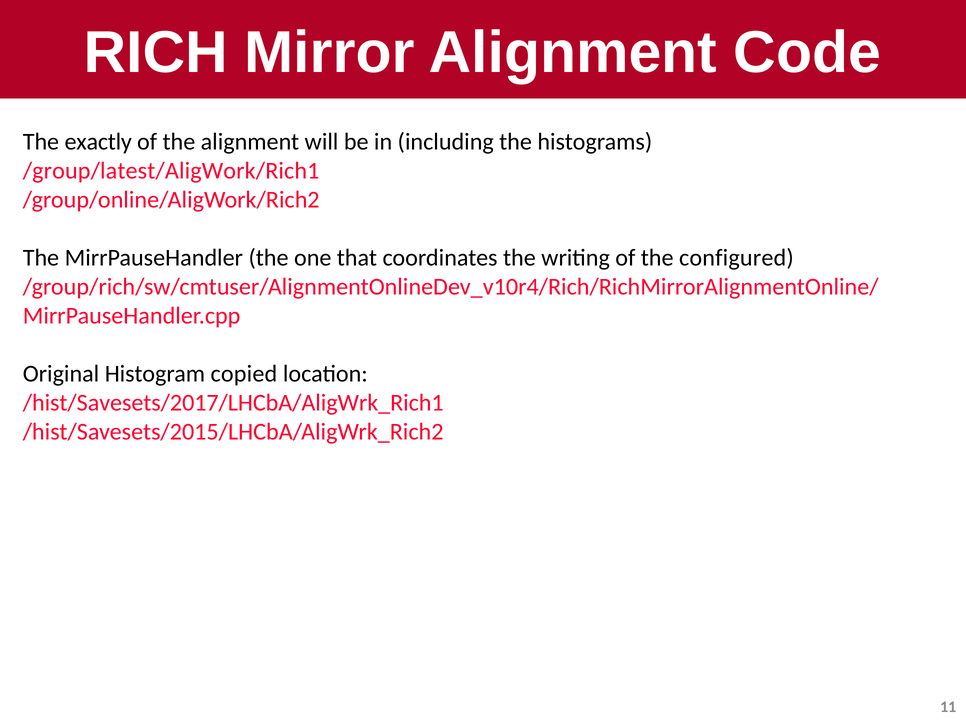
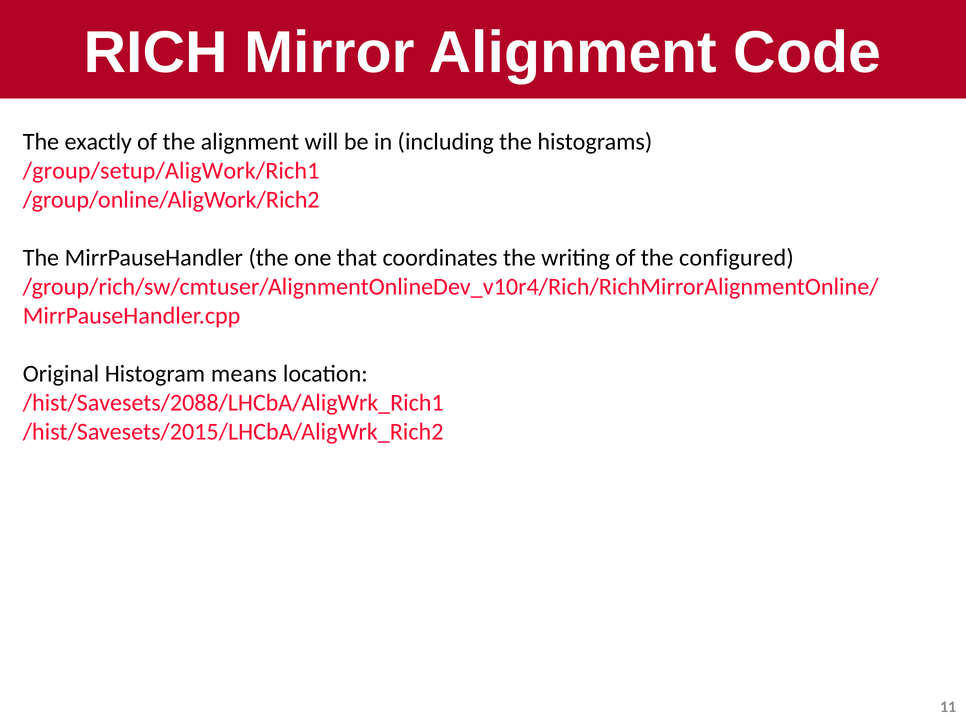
/group/latest/AligWork/Rich1: /group/latest/AligWork/Rich1 -> /group/setup/AligWork/Rich1 (171, 171)
copied: copied -> means (244, 374)
/hist/Savesets/2017/LHCbA/AligWrk_Rich1: /hist/Savesets/2017/LHCbA/AligWrk_Rich1 -> /hist/Savesets/2088/LHCbA/AligWrk_Rich1 (233, 403)
